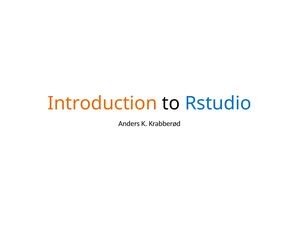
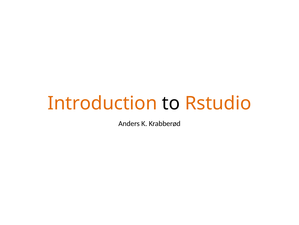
Rstudio colour: blue -> orange (218, 103)
